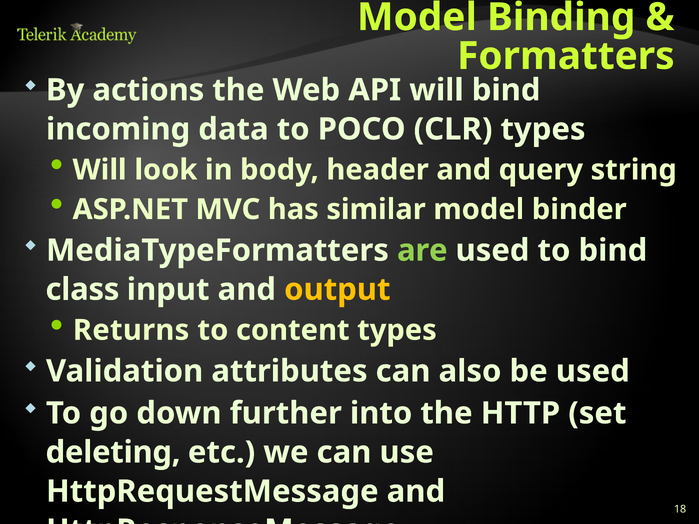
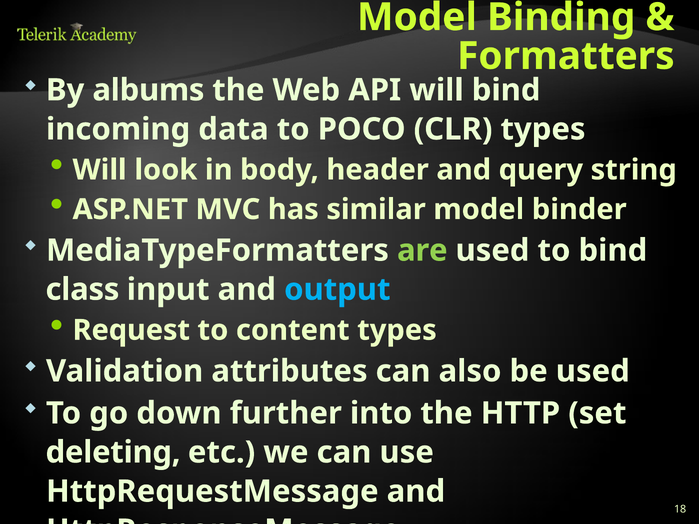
actions: actions -> albums (148, 90)
output colour: yellow -> light blue (337, 290)
Returns: Returns -> Request (131, 330)
